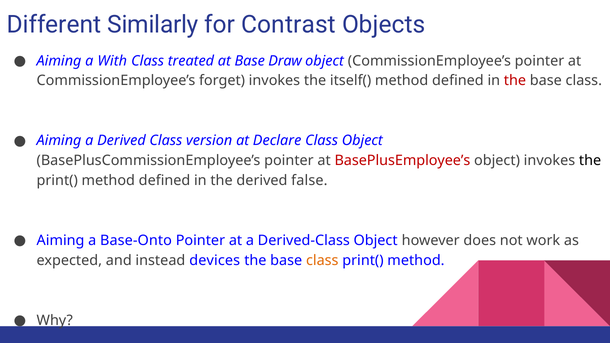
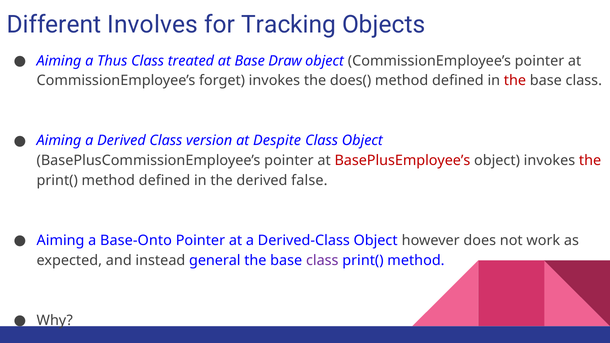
Similarly: Similarly -> Involves (153, 25)
Contrast: Contrast -> Tracking (289, 25)
With: With -> Thus (112, 61)
itself(: itself( -> does( (351, 81)
Declare: Declare -> Despite (277, 141)
the colour: black -> red (590, 161)
devices: devices -> general (215, 260)
class colour: orange -> purple (322, 260)
